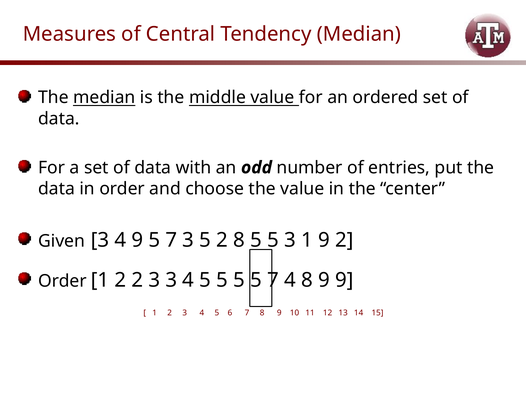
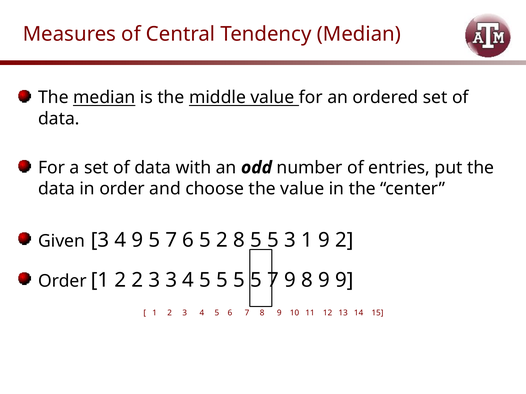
7 3: 3 -> 6 (188, 240)
7 4: 4 -> 9 (290, 280)
